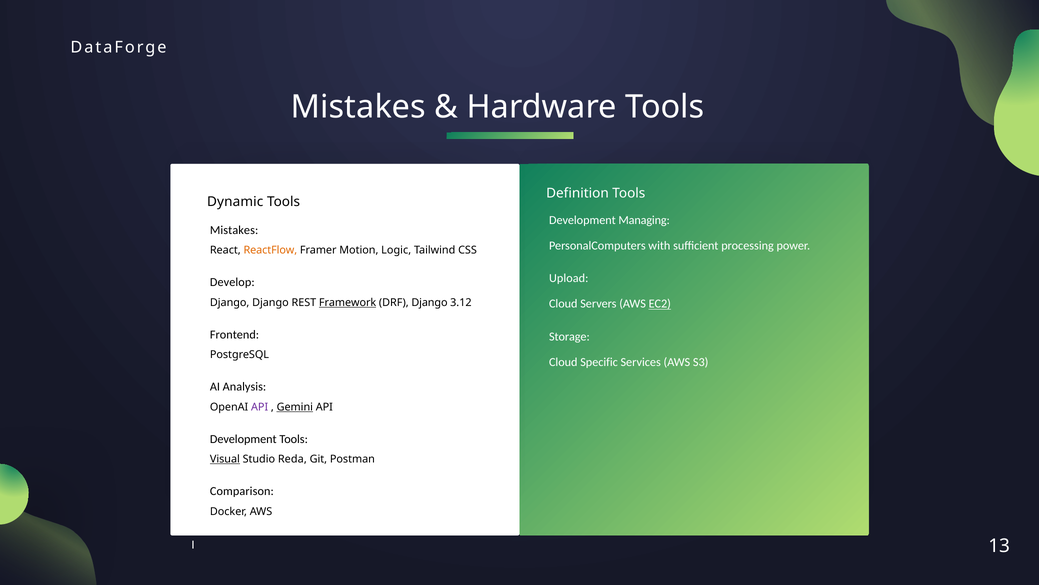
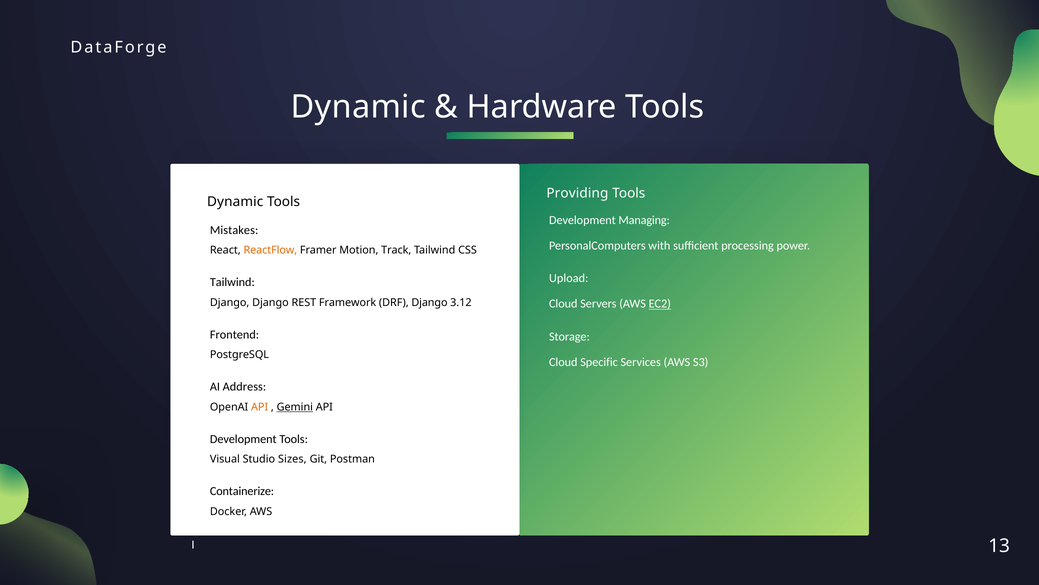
Mistakes: Mistakes -> Dynamic (358, 107)
Definition: Definition -> Providing (577, 194)
Logic: Logic -> Track (396, 250)
Develop: Develop -> Tailwind (232, 282)
Framework underline: present -> none (348, 303)
Analysis: Analysis -> Address (244, 387)
API colour: purple -> orange (260, 407)
Visual underline: present -> none (225, 460)
Reda: Reda -> Sizes (292, 460)
Comparison: Comparison -> Containerize (242, 492)
